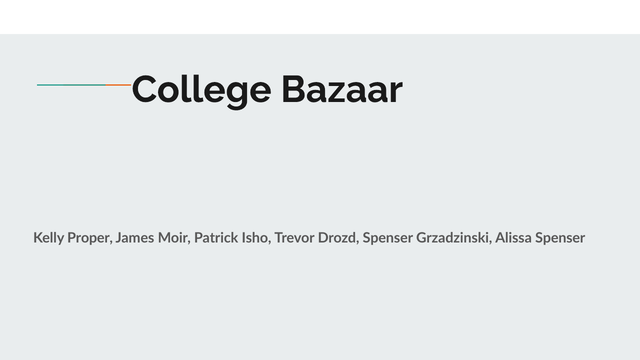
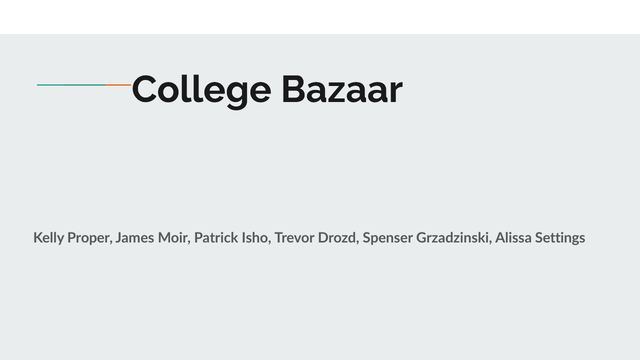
Alissa Spenser: Spenser -> Settings (560, 238)
